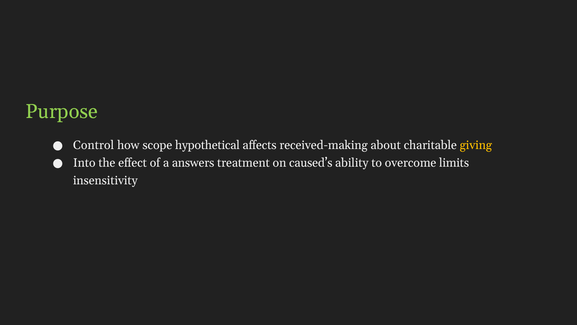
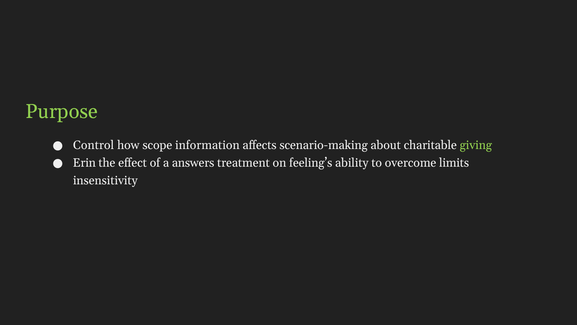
hypothetical: hypothetical -> information (207, 145)
received-making: received-making -> scenario-making (324, 145)
giving colour: yellow -> light green (476, 145)
Into: Into -> Erin (84, 163)
caused’s: caused’s -> feeling’s (311, 163)
